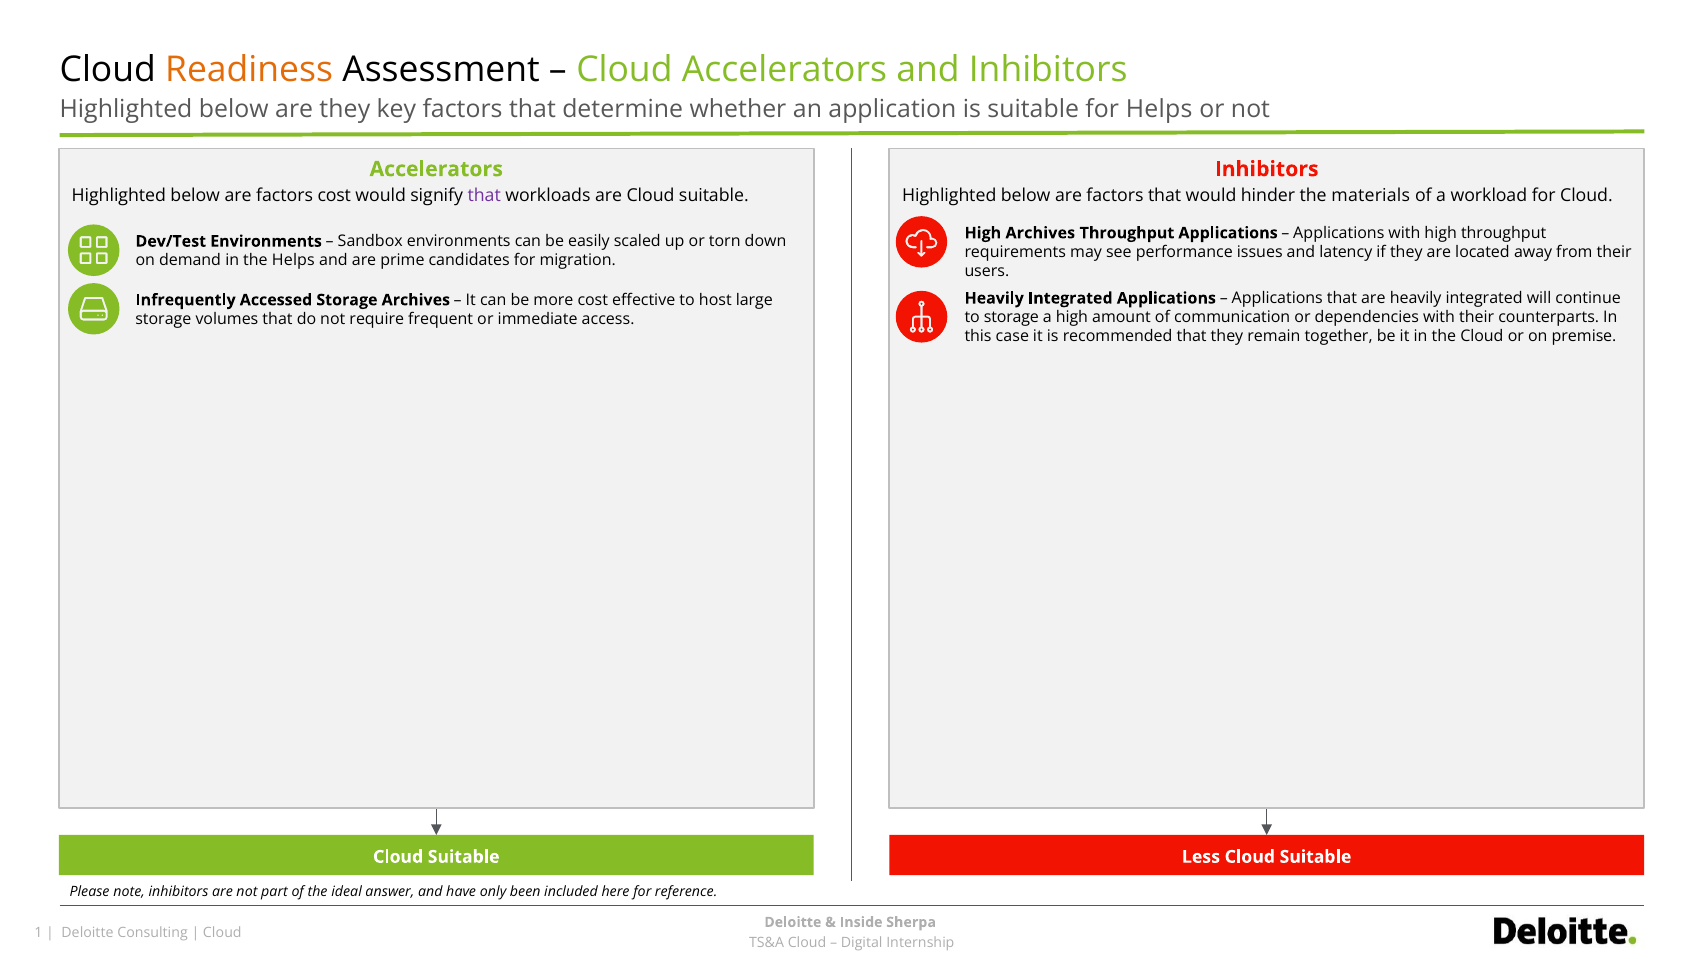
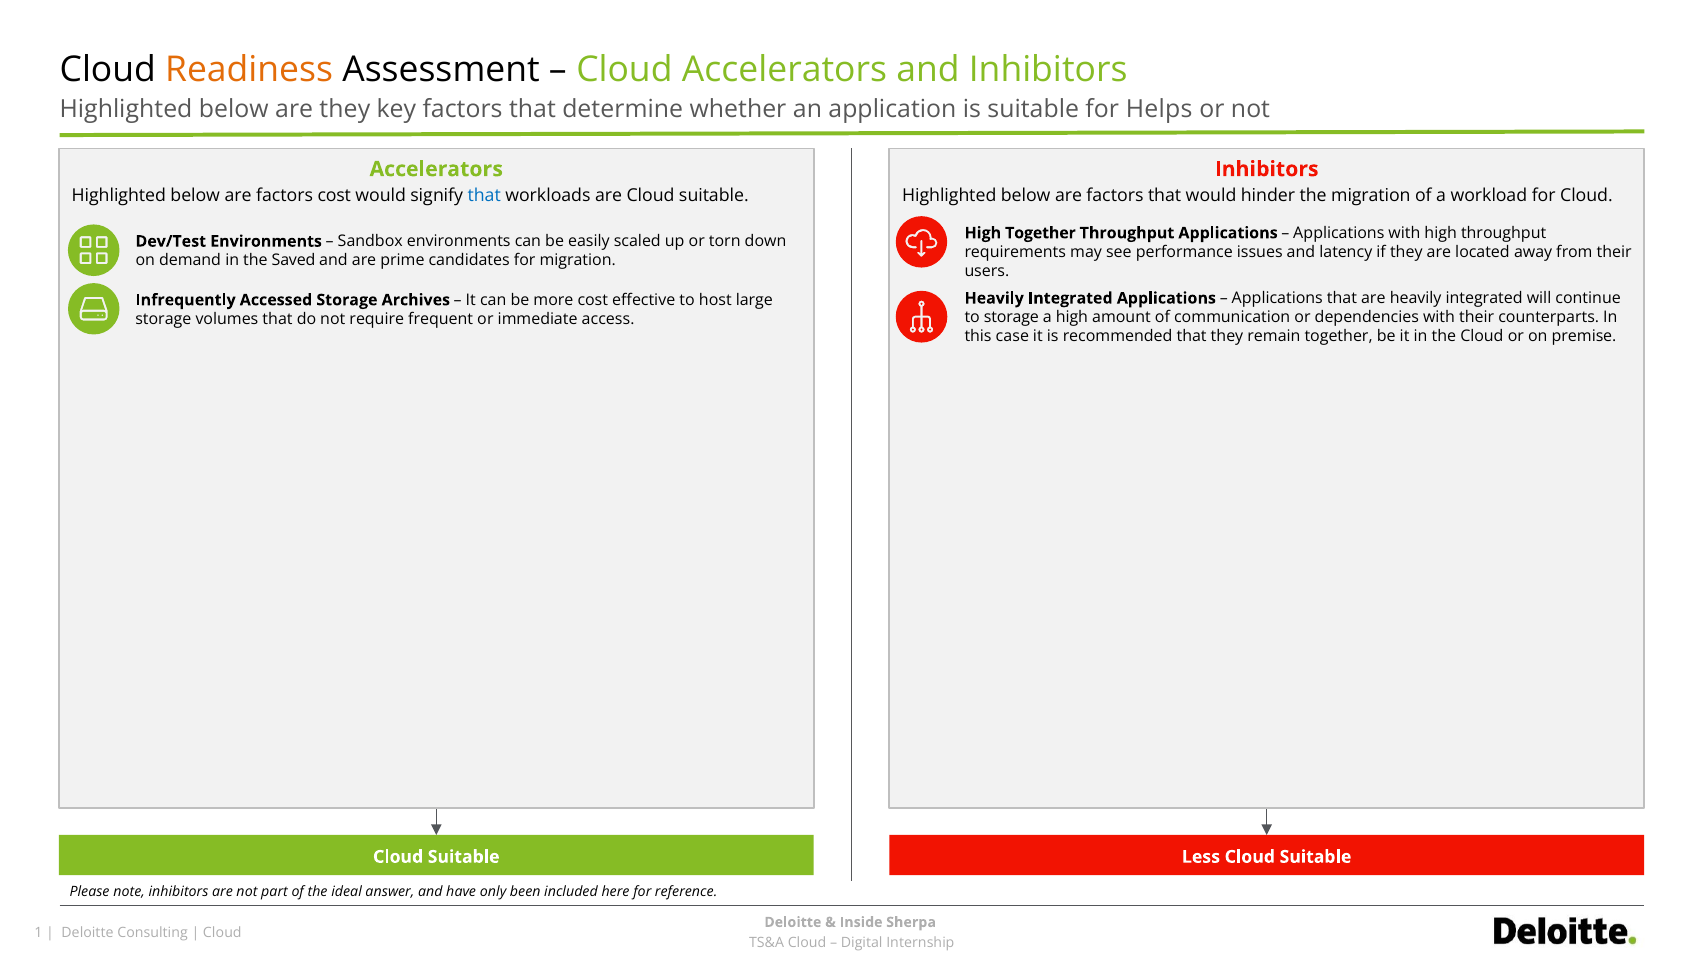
that colour: purple -> blue (484, 196)
the materials: materials -> migration (1371, 196)
High Archives: Archives -> Together (1040, 233)
the Helps: Helps -> Saved (294, 260)
